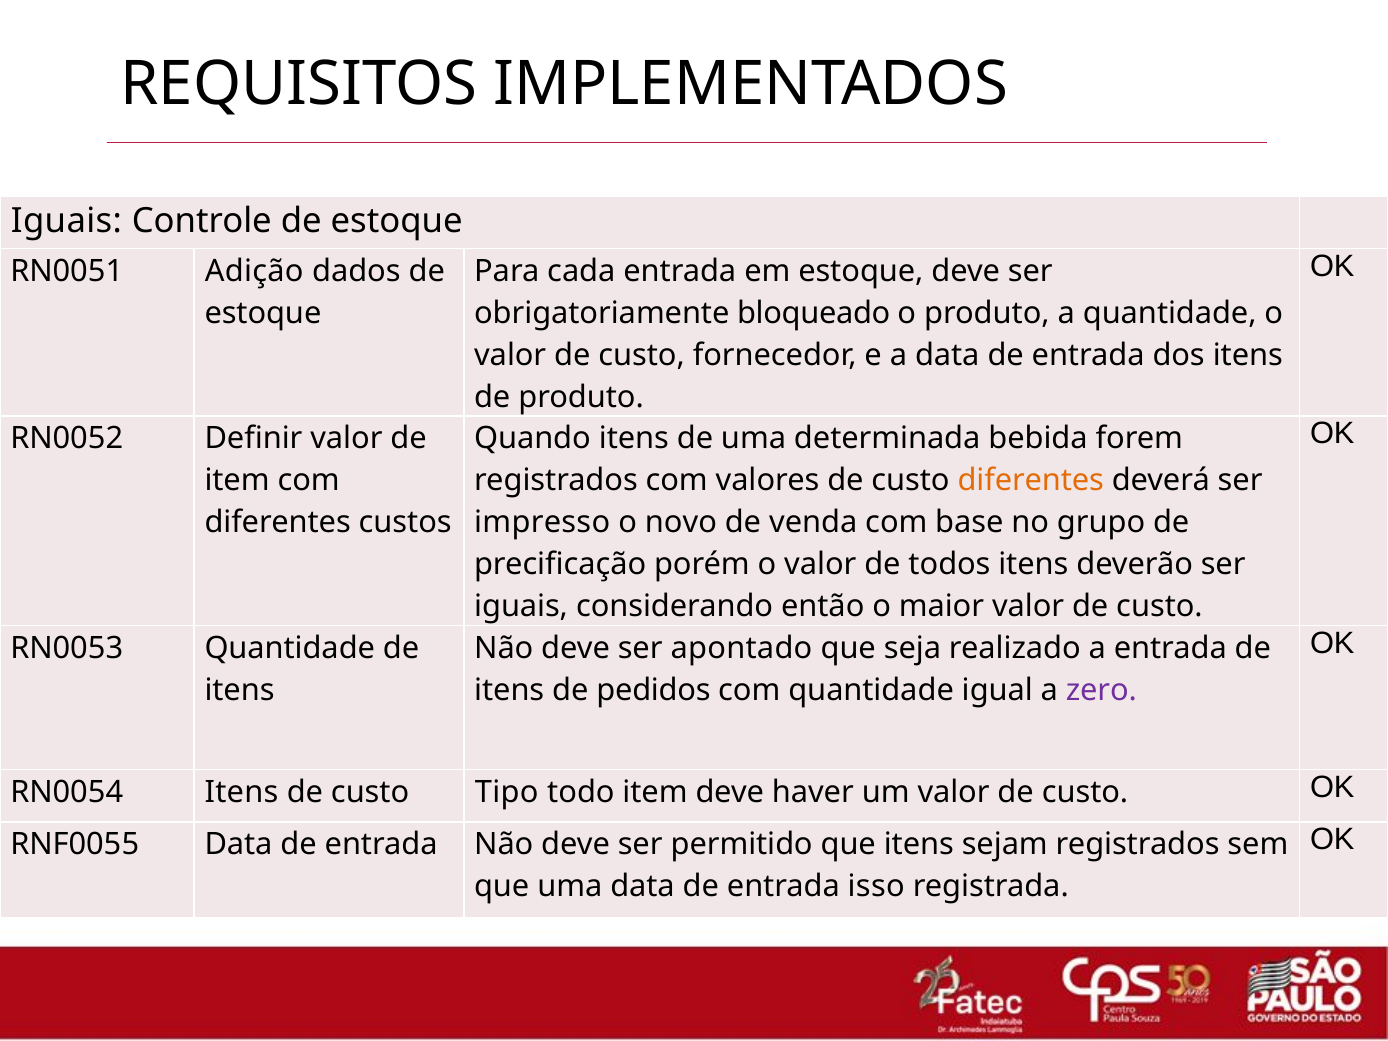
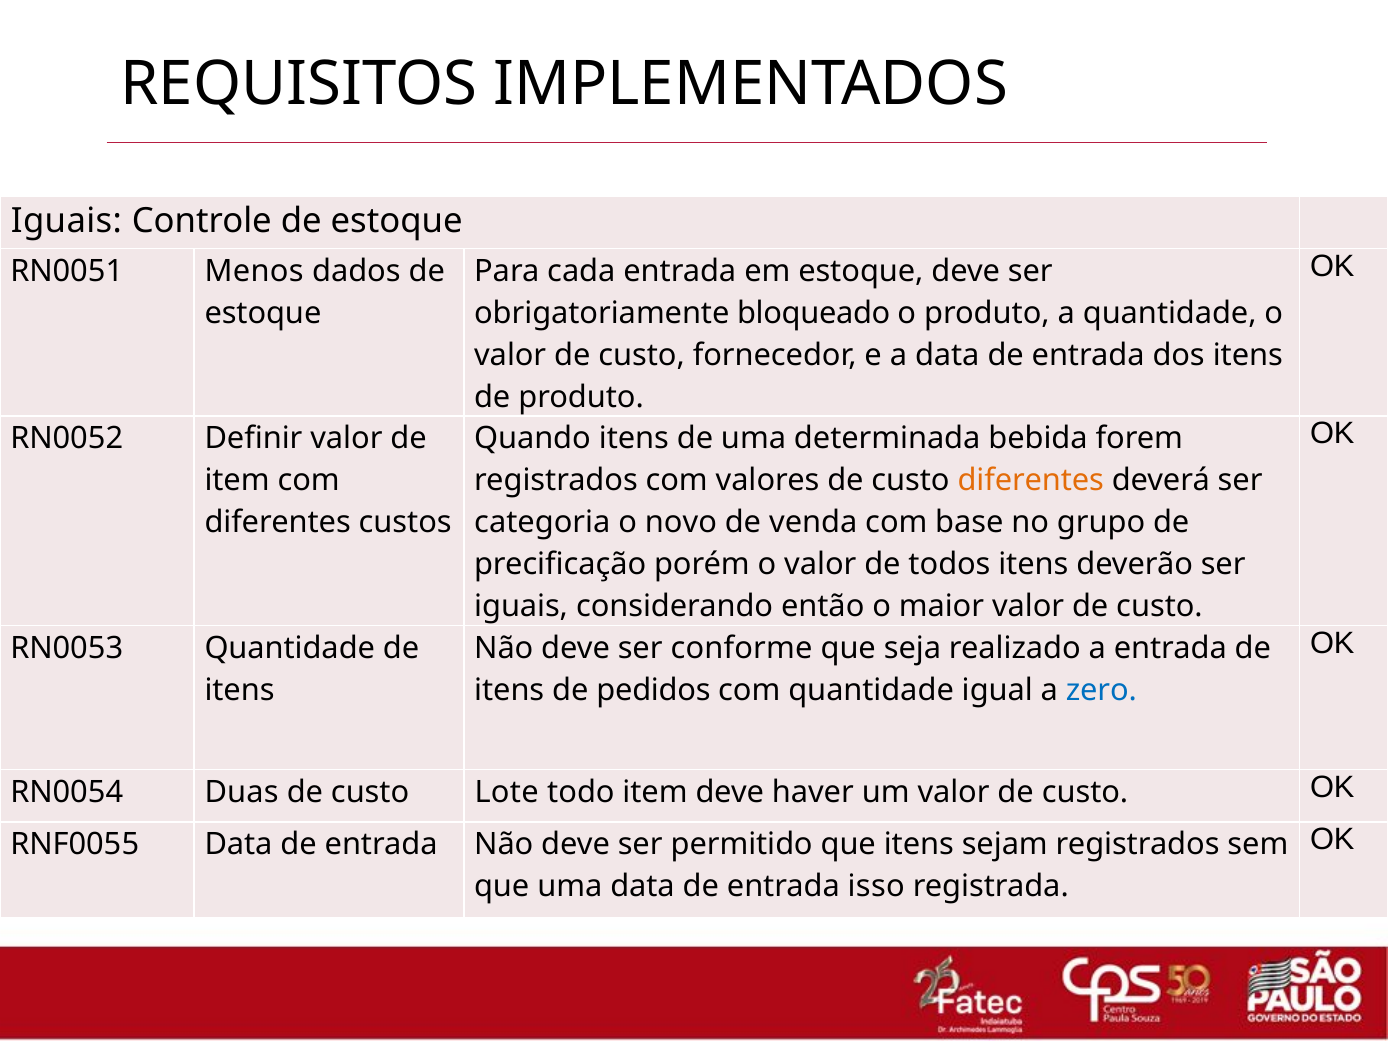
Adição: Adição -> Menos (254, 271)
impresso: impresso -> categoria (542, 523)
apontado: apontado -> conforme (742, 648)
zero colour: purple -> blue (1101, 690)
RN0054 Itens: Itens -> Duas (242, 792)
Tipo: Tipo -> Lote (507, 792)
